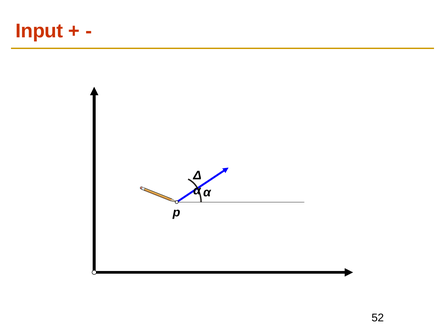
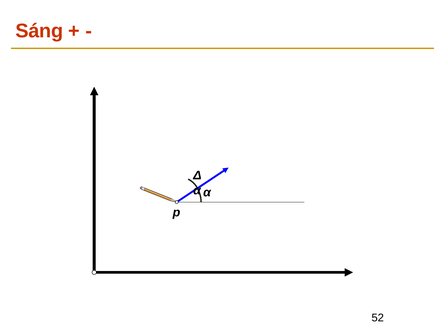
Input: Input -> Sáng (39, 31)
